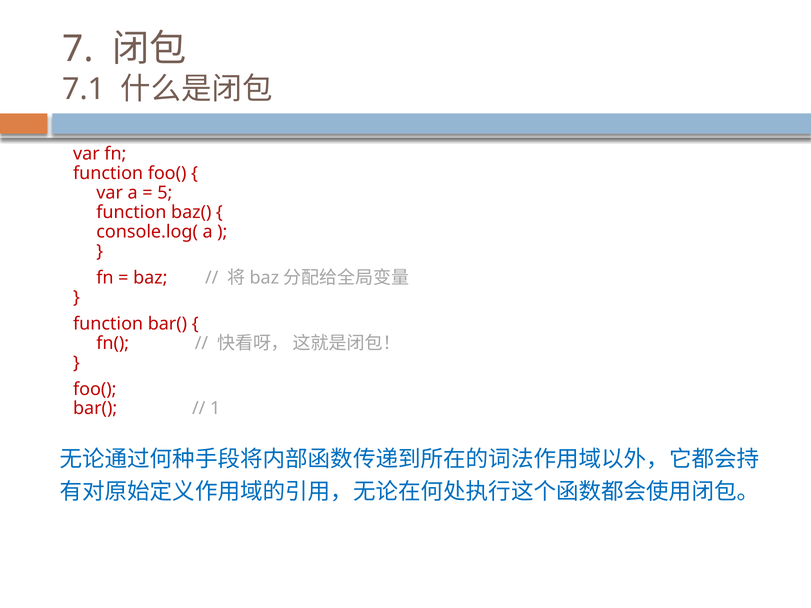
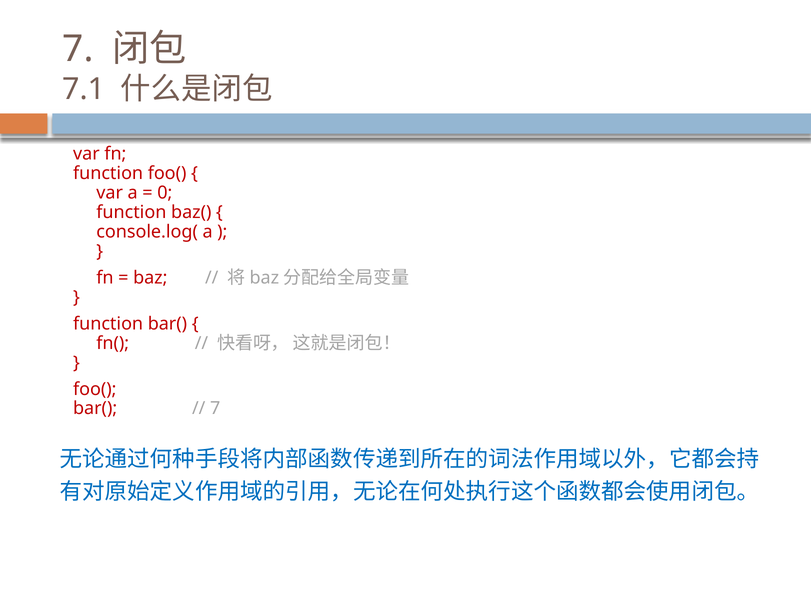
5: 5 -> 0 (165, 193)
1: 1 -> 7 (215, 409)
